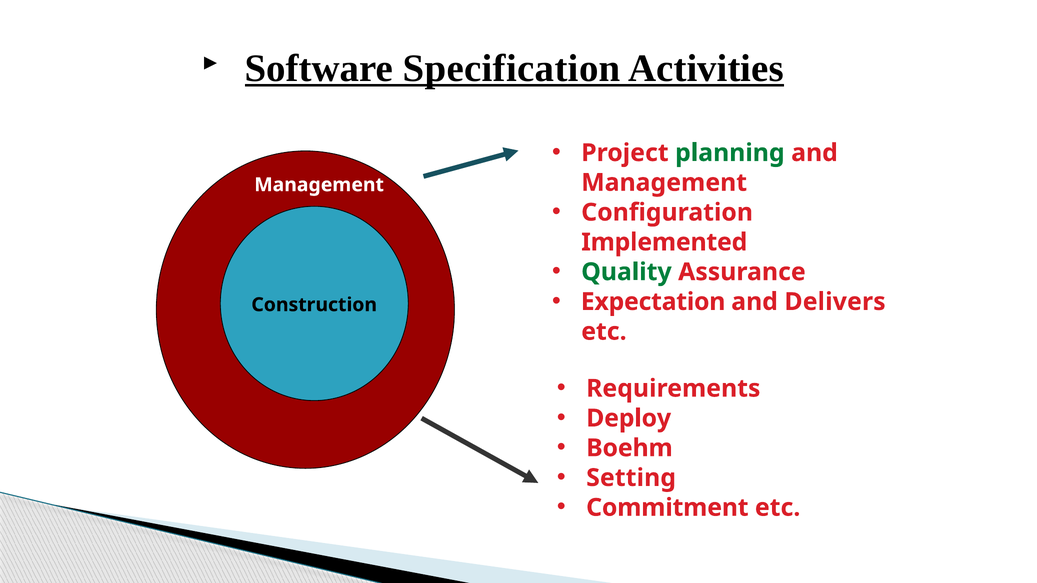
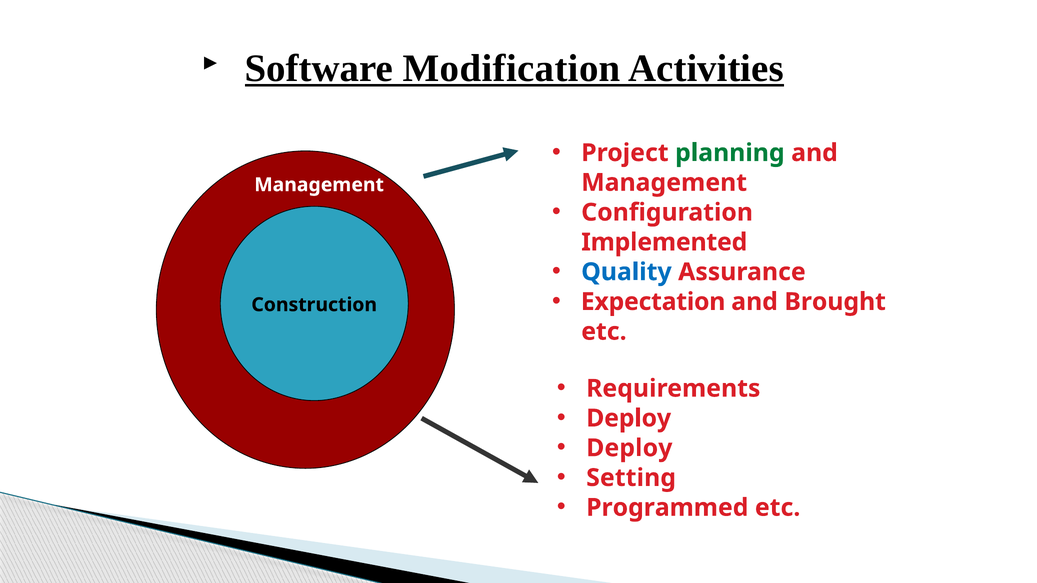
Specification: Specification -> Modification (512, 68)
Quality colour: green -> blue (626, 272)
Delivers: Delivers -> Brought (835, 302)
Boehm: Boehm -> Deploy (629, 448)
Commitment: Commitment -> Programmed (667, 508)
